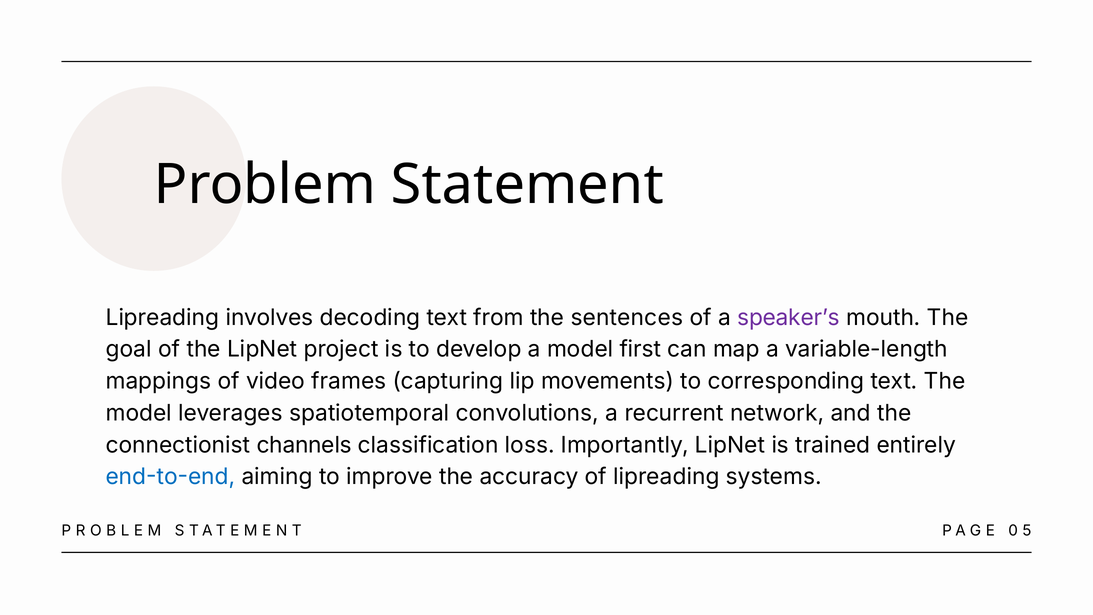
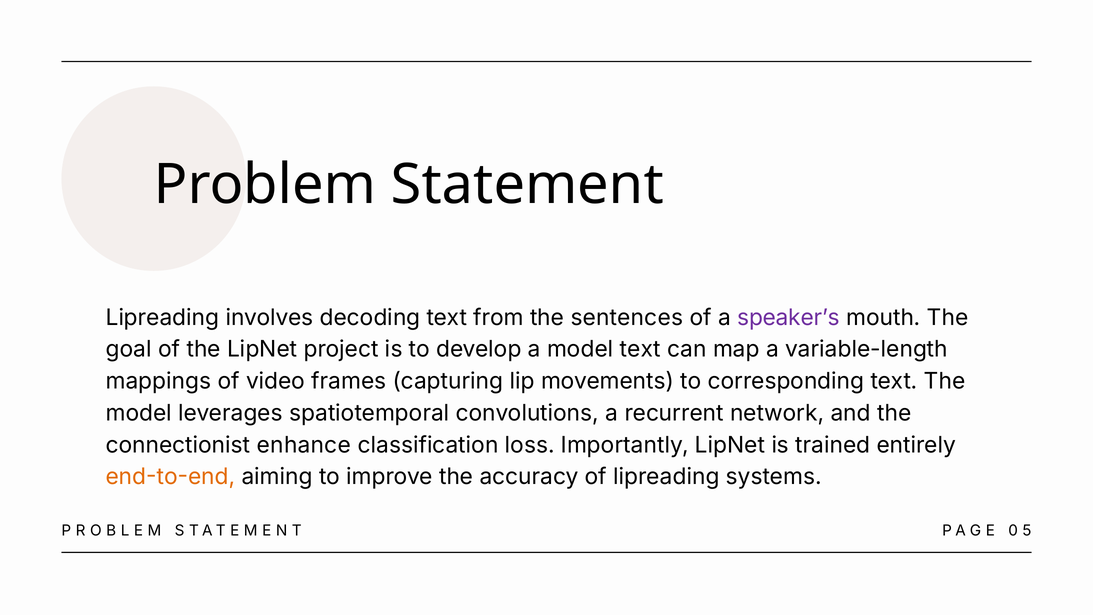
model first: first -> text (640, 349)
channels: channels -> enhance (304, 445)
end-to-end colour: blue -> orange (170, 477)
